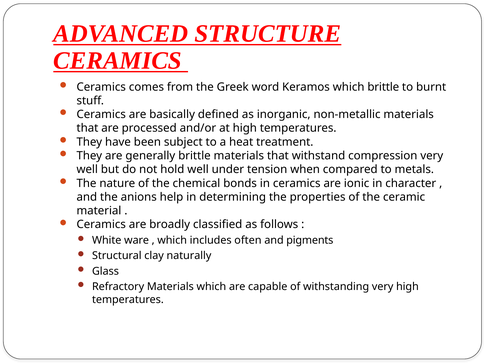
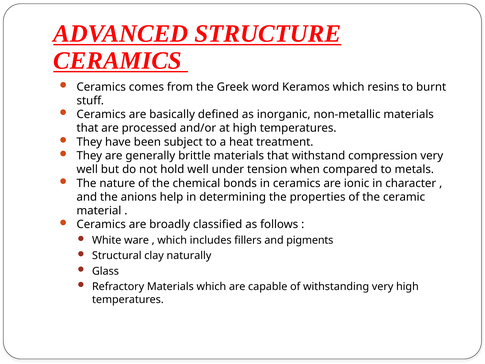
which brittle: brittle -> resins (383, 87)
often: often -> fillers (248, 240)
